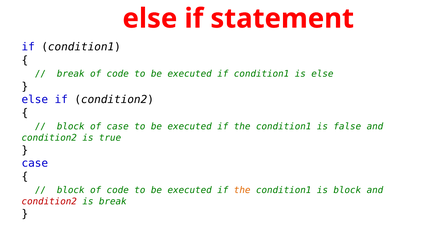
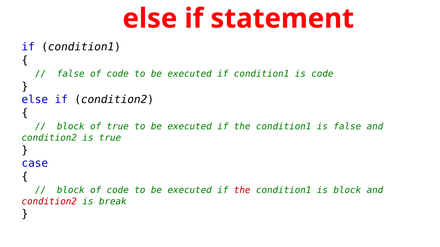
break: break -> false (71, 74)
is else: else -> code (322, 74)
of case: case -> true (118, 127)
the colour: orange -> red (242, 191)
